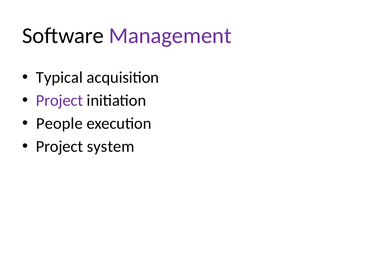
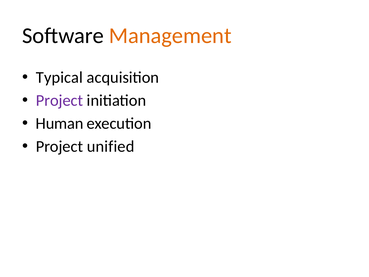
Management colour: purple -> orange (170, 36)
People: People -> Human (60, 123)
system: system -> unified (111, 146)
